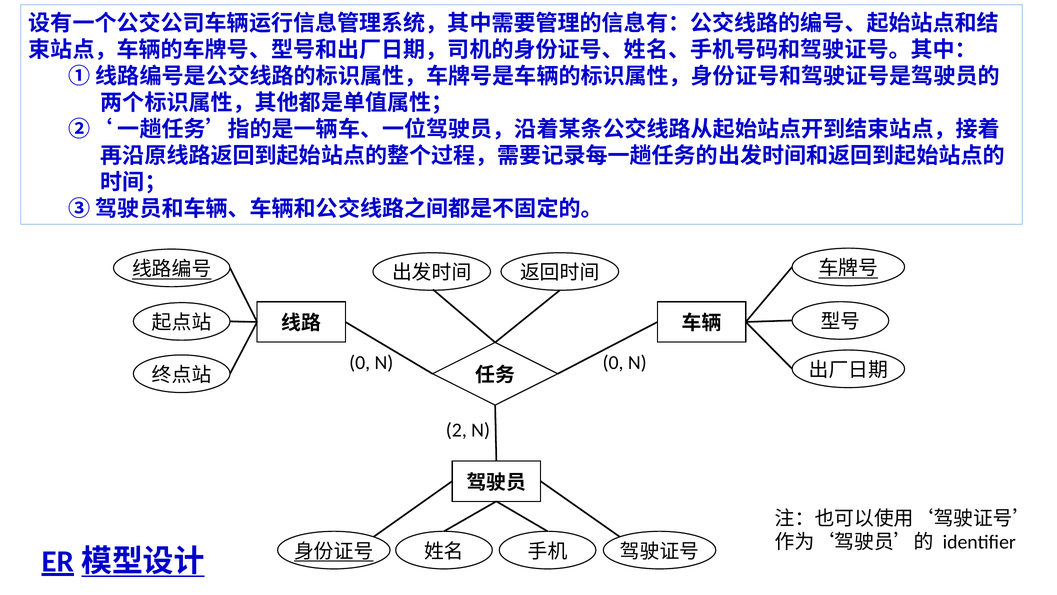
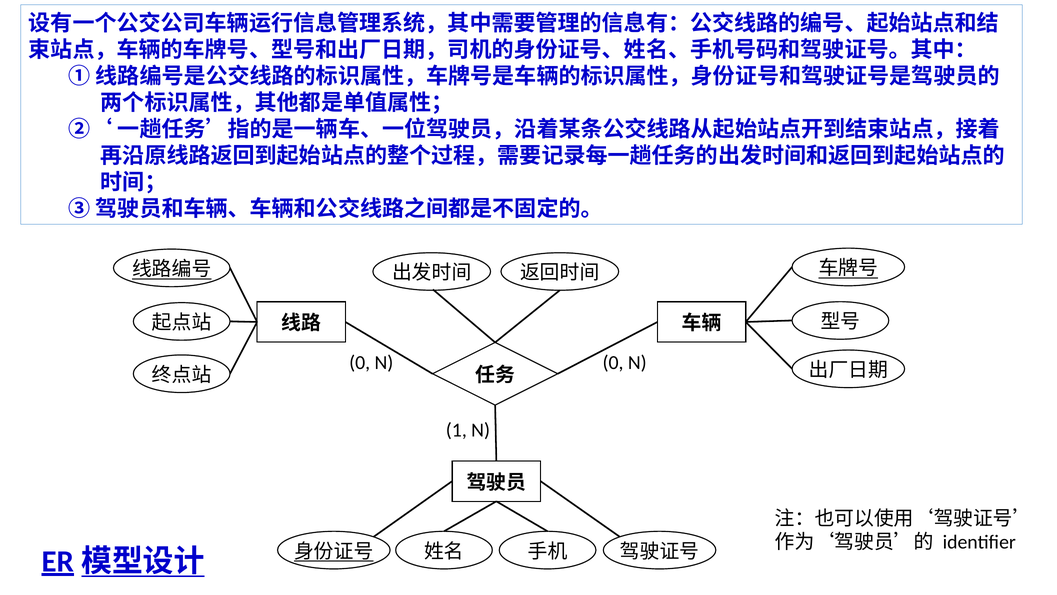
2: 2 -> 1 (456, 430)
